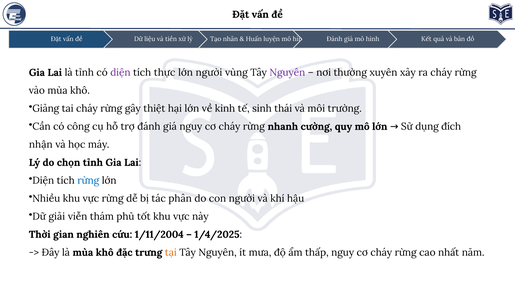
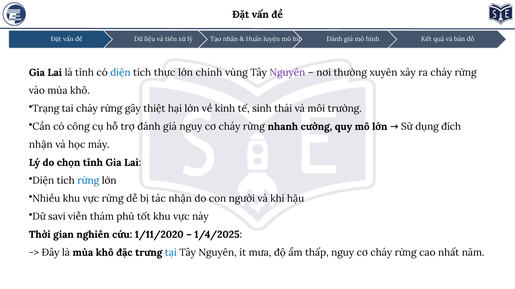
diện colour: purple -> blue (120, 73)
lớn người: người -> chính (209, 73)
Giảng: Giảng -> Trạng (46, 109)
tác phân: phân -> nhận (180, 199)
giải: giải -> savi (57, 217)
1/11/2004: 1/11/2004 -> 1/11/2020 (159, 235)
tại colour: orange -> blue (171, 253)
